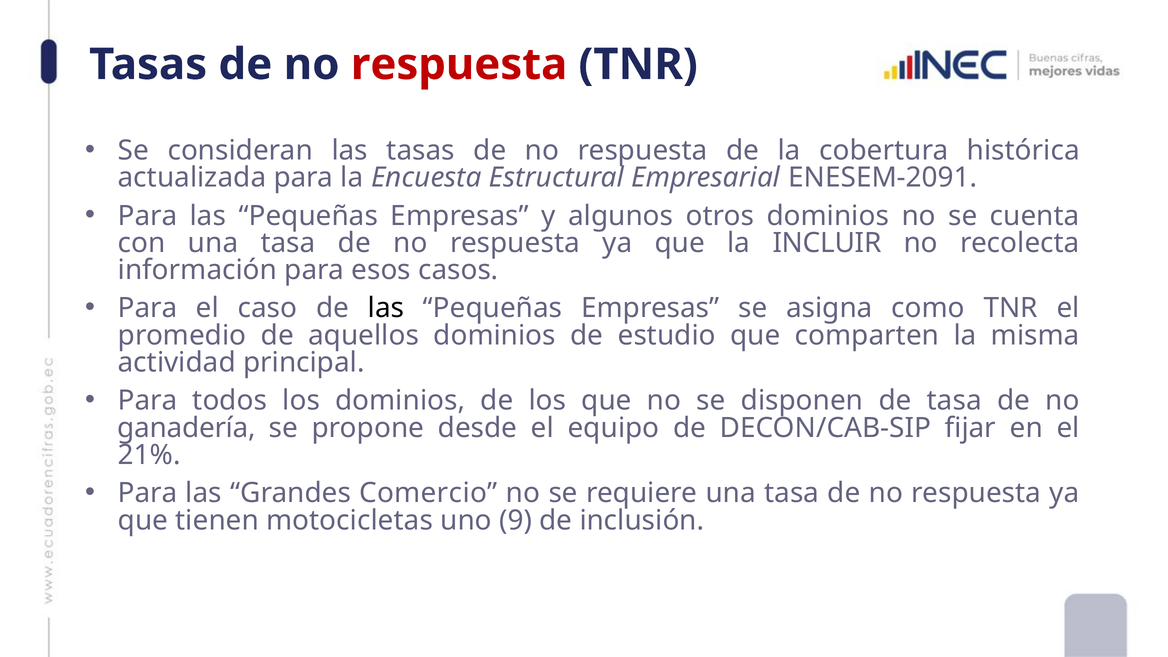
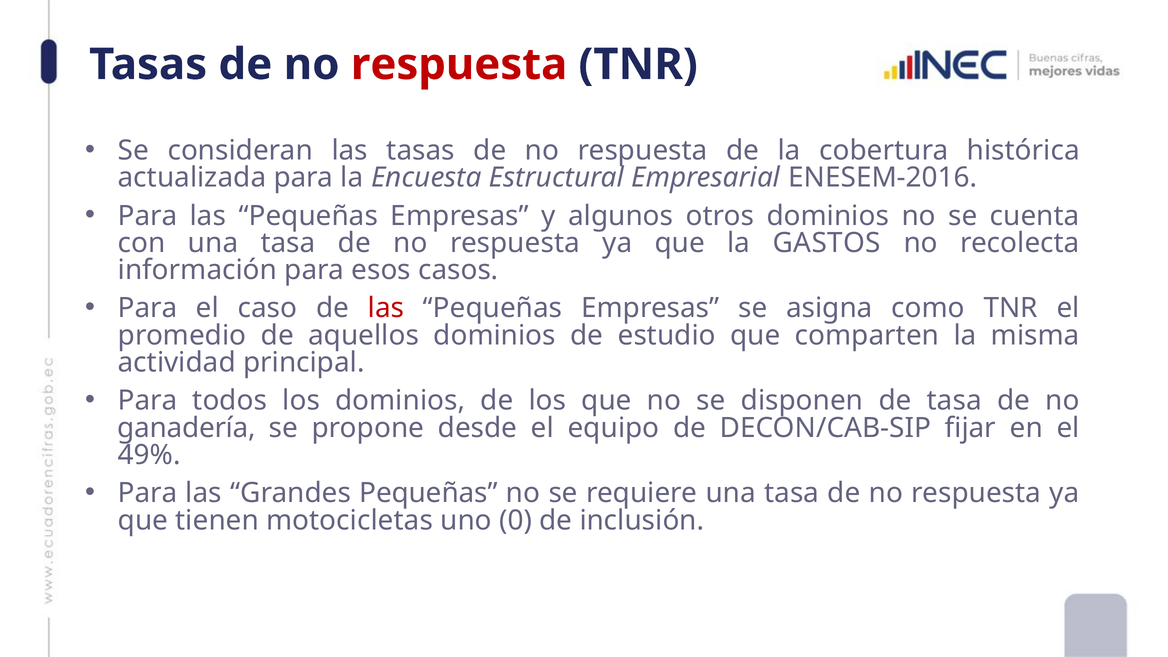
ENESEM-2091: ENESEM-2091 -> ENESEM-2016 (883, 178)
INCLUIR: INCLUIR -> GASTOS (827, 243)
las colour: black -> red (386, 308)
21%: 21% -> 49% (149, 455)
Grandes Comercio: Comercio -> Pequeñas (428, 493)
9: 9 -> 0 (516, 520)
